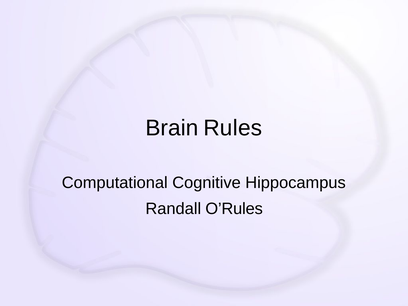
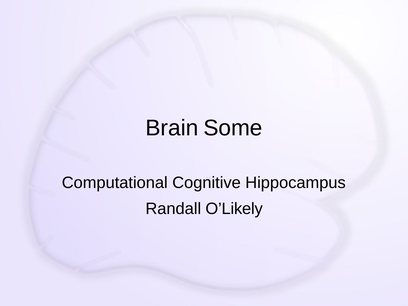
Rules: Rules -> Some (233, 128)
O’Rules: O’Rules -> O’Likely (234, 209)
